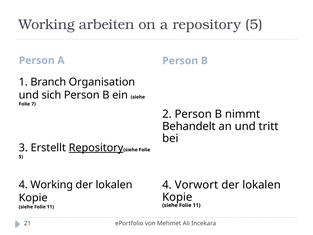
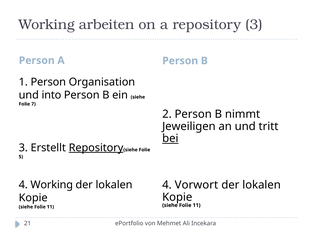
repository 5: 5 -> 3 (254, 24)
1 Branch: Branch -> Person (48, 82)
sich: sich -> into (51, 95)
Behandelt: Behandelt -> Jeweiligen (189, 126)
bei underline: none -> present (170, 138)
